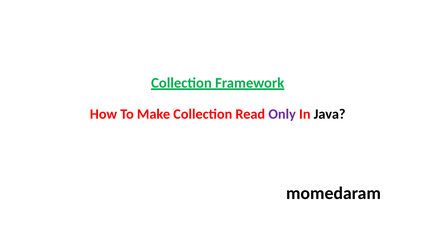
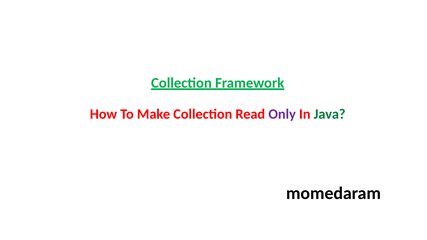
Java colour: black -> green (330, 114)
